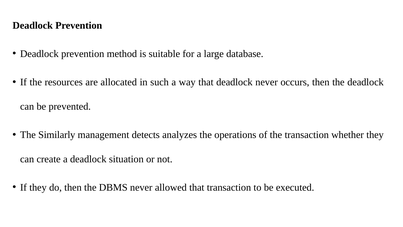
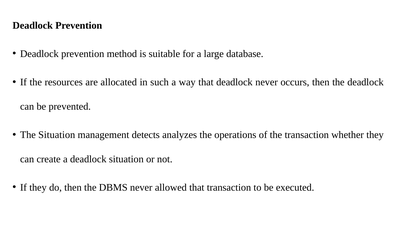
The Similarly: Similarly -> Situation (57, 135)
